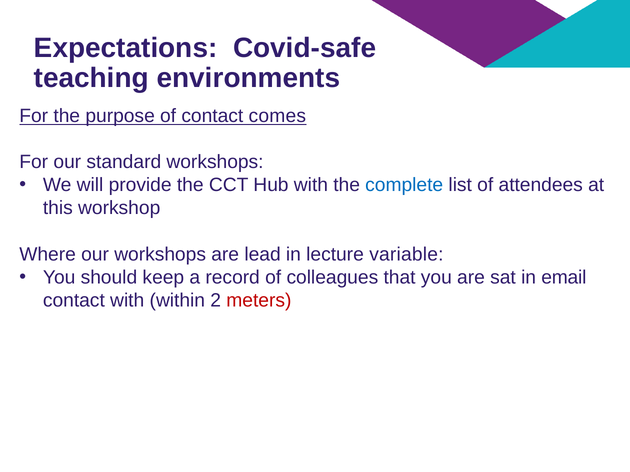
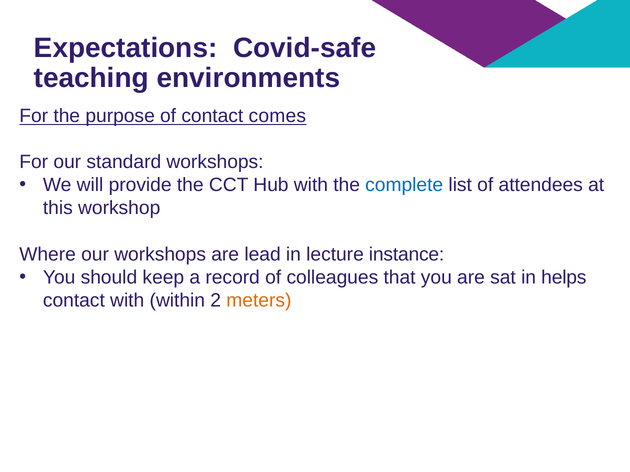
variable: variable -> instance (407, 255)
email: email -> helps (564, 278)
meters colour: red -> orange (259, 301)
